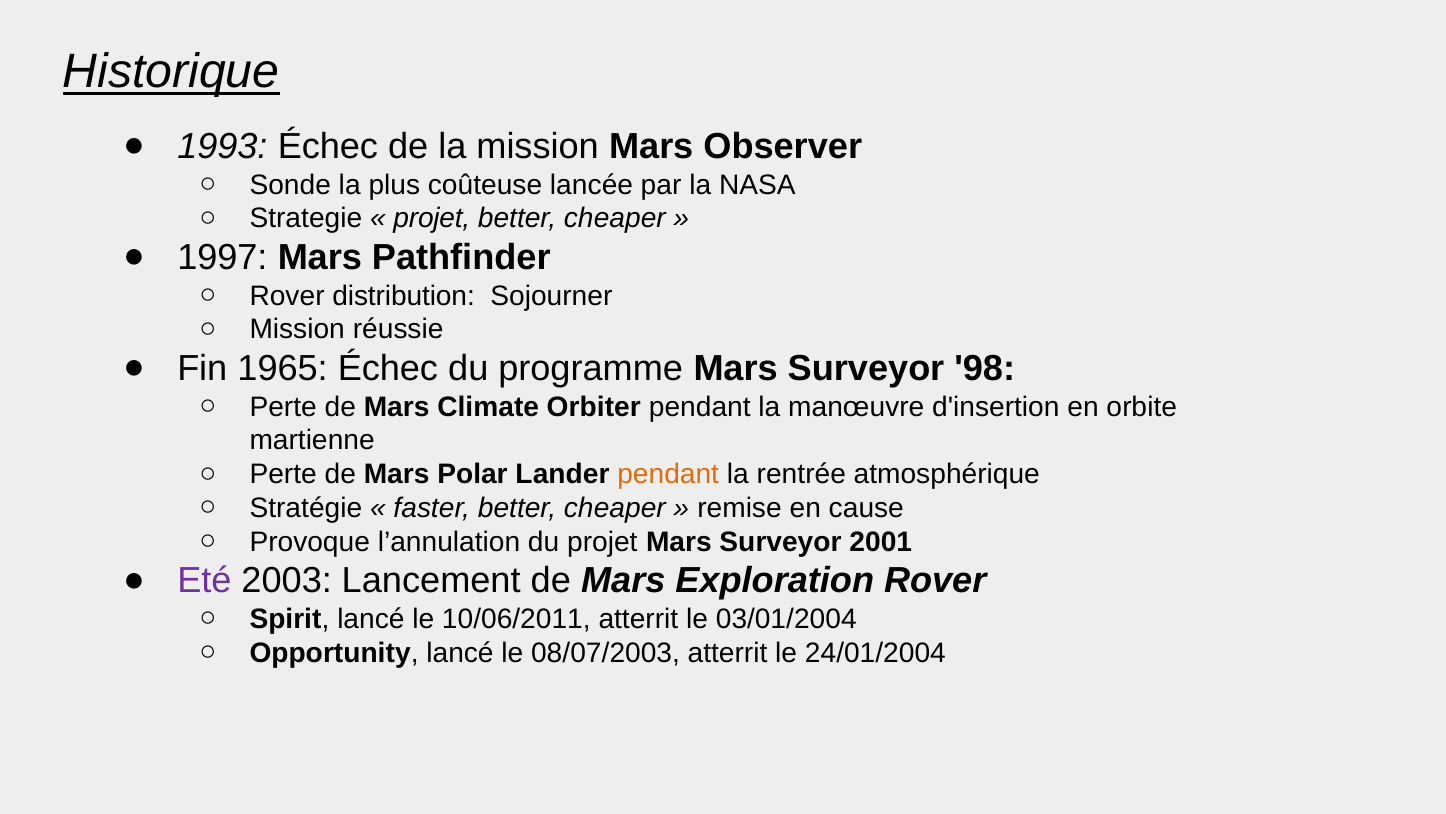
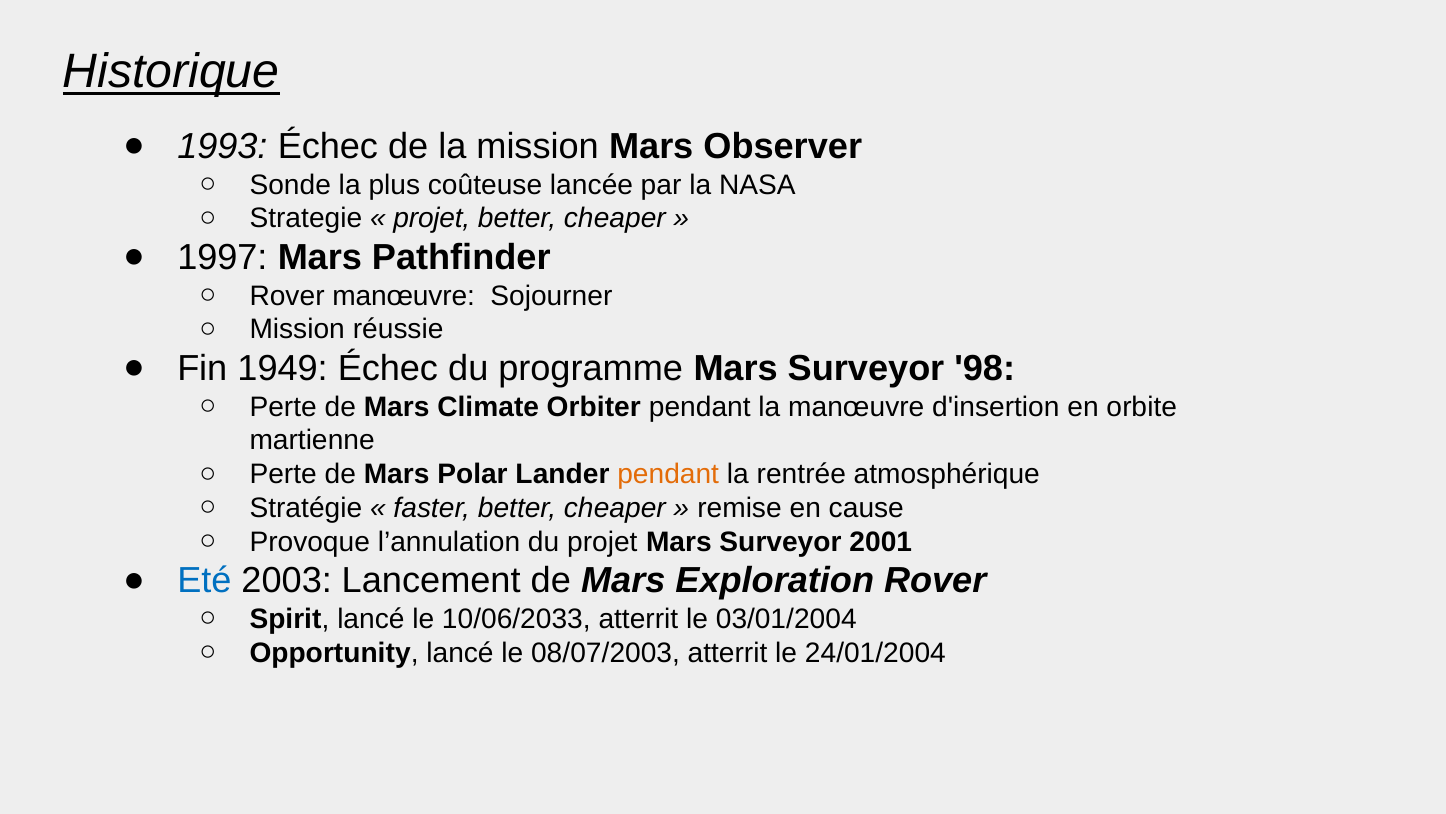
Rover distribution: distribution -> manœuvre (404, 296)
1965: 1965 -> 1949 (283, 368)
Eté colour: purple -> blue (204, 581)
10/06/2011: 10/06/2011 -> 10/06/2033 (516, 619)
